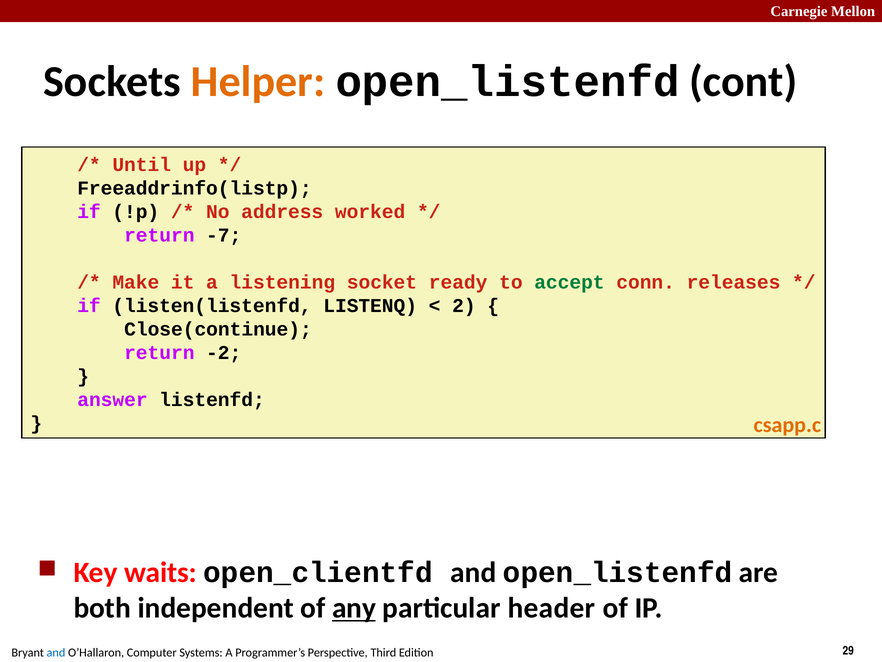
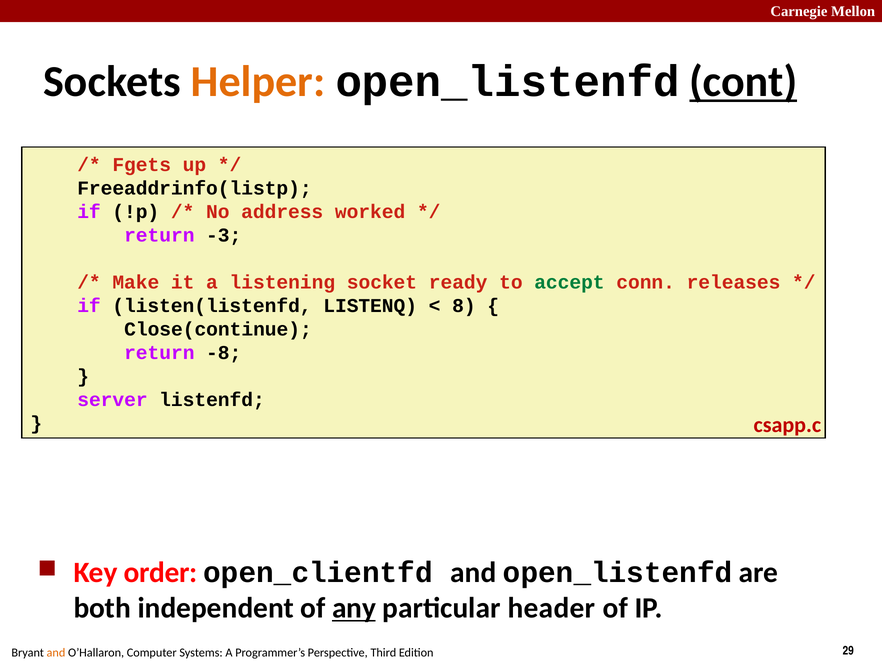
cont underline: none -> present (743, 82)
Until: Until -> Fgets (142, 164)
-7: -7 -> -3 (224, 235)
2: 2 -> 8 (464, 305)
-2: -2 -> -8 (224, 352)
answer: answer -> server (112, 399)
csapp.c colour: orange -> red (787, 424)
waits: waits -> order (161, 572)
and colour: blue -> orange (56, 652)
